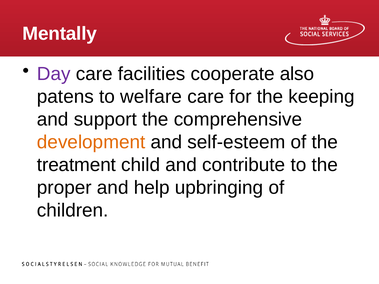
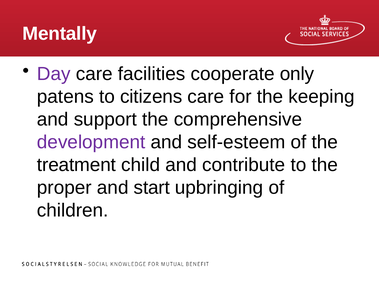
also: also -> only (297, 74)
welfare: welfare -> citizens (151, 97)
development colour: orange -> purple (91, 142)
help: help -> start (152, 188)
